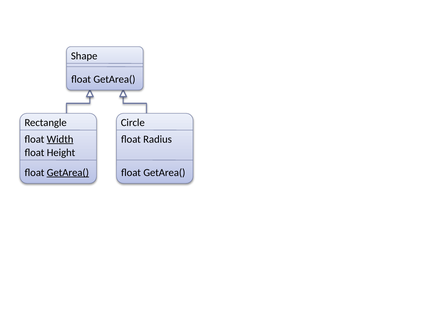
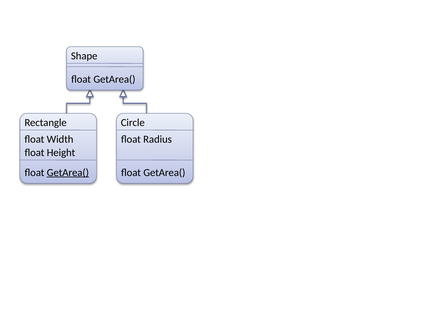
Width underline: present -> none (60, 139)
